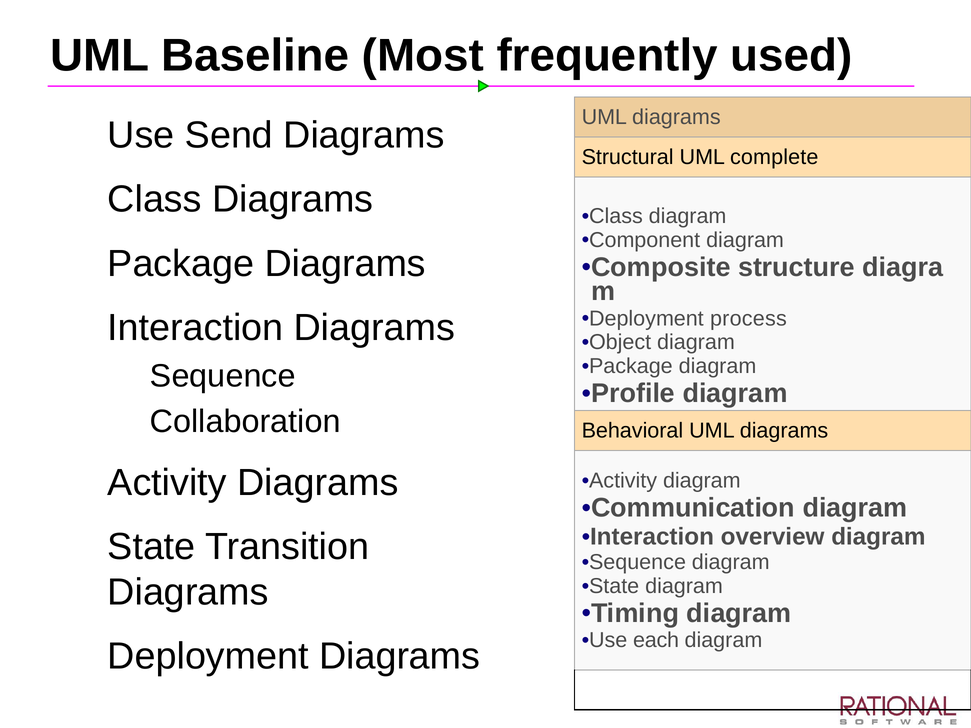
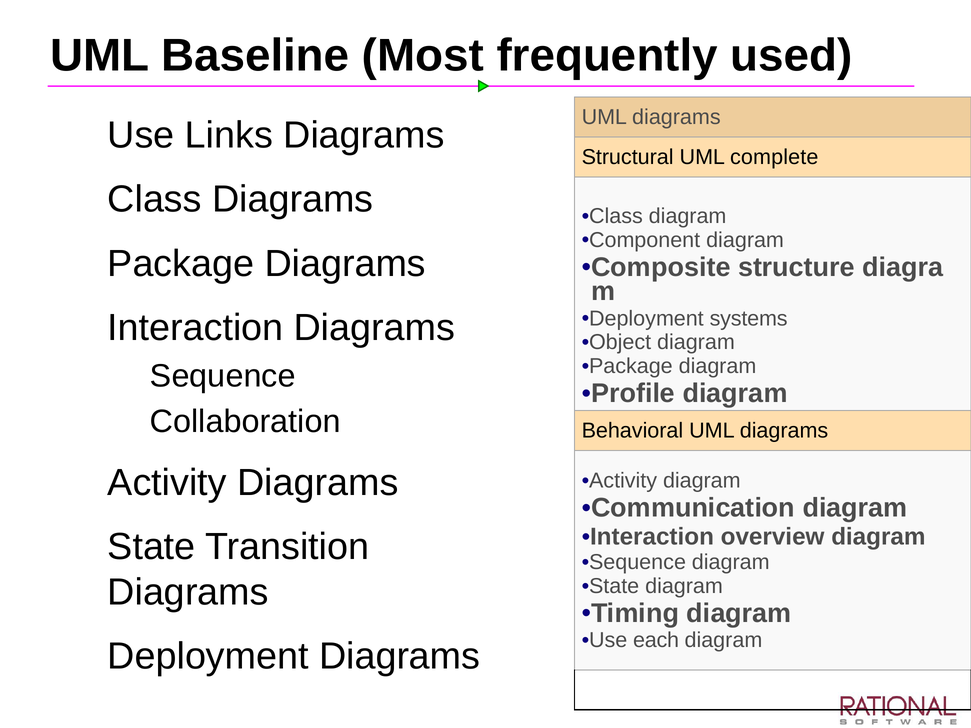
Send: Send -> Links (229, 135)
process: process -> systems (749, 319)
